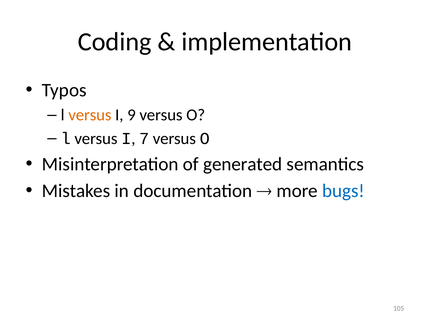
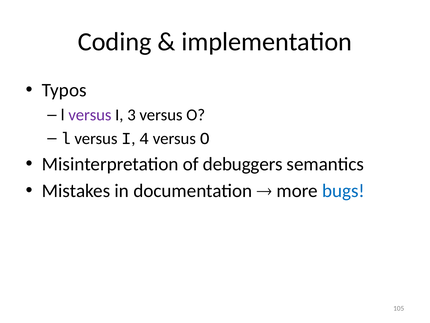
versus colour: orange -> purple (90, 115)
9: 9 -> 3 (132, 115)
7: 7 -> 4 (144, 138)
generated: generated -> debuggers (243, 164)
